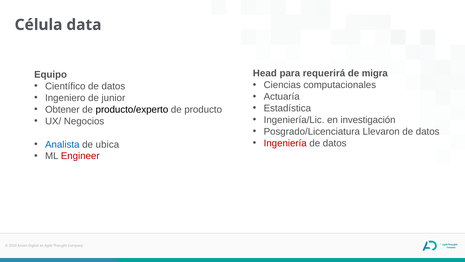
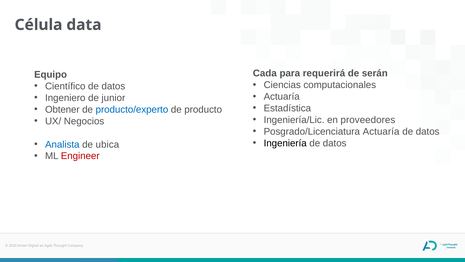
Head: Head -> Cada (265, 73)
migra: migra -> serán (375, 73)
producto/experto colour: black -> blue (132, 109)
investigación: investigación -> proveedores (368, 120)
Posgrado/Licenciatura Llevaron: Llevaron -> Actuaría (381, 131)
Ingeniería colour: red -> black (285, 143)
